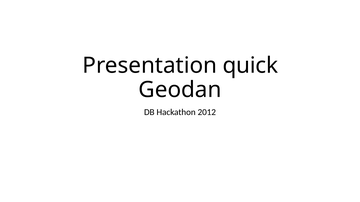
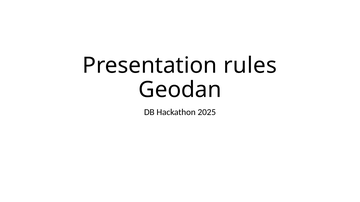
quick: quick -> rules (250, 66)
2012: 2012 -> 2025 (207, 113)
